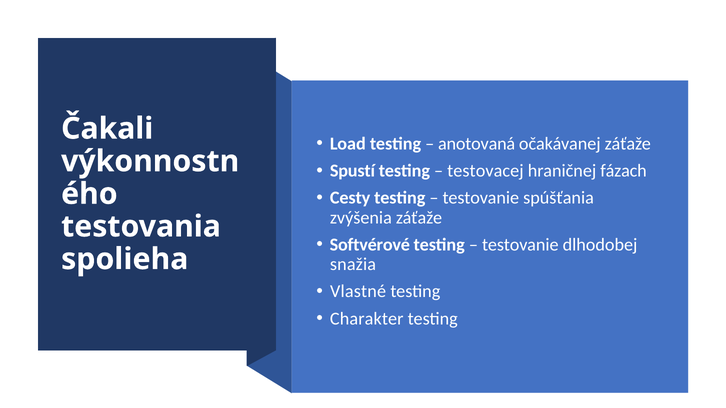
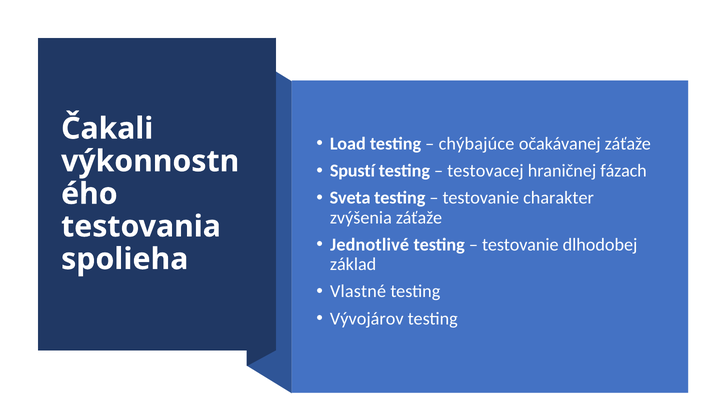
anotovaná: anotovaná -> chýbajúce (476, 144)
Cesty: Cesty -> Sveta (350, 198)
spúšťania: spúšťania -> charakter (559, 198)
Softvérové: Softvérové -> Jednotlivé (370, 245)
snažia: snažia -> základ (353, 265)
Charakter: Charakter -> Vývojárov (367, 319)
